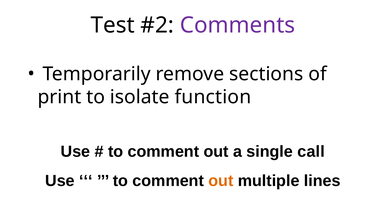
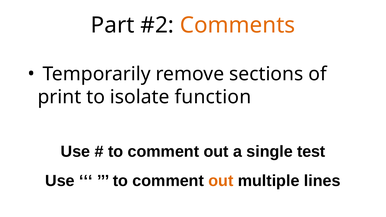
Test: Test -> Part (113, 25)
Comments colour: purple -> orange (238, 25)
call: call -> test (311, 152)
